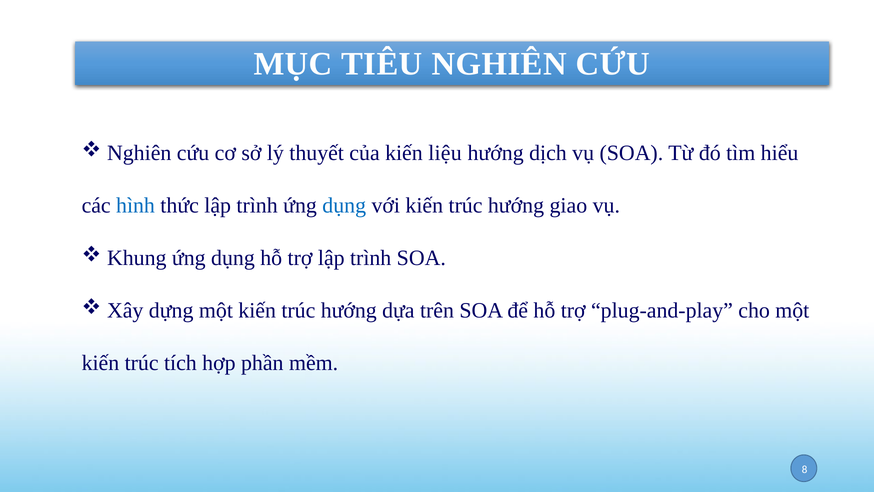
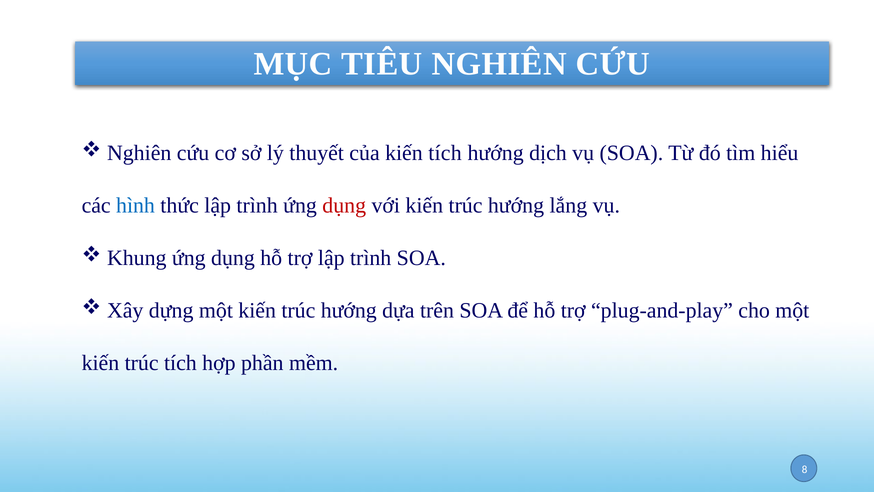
kiến liệu: liệu -> tích (445, 153)
dụng colour: blue -> red (344, 206)
giao: giao -> lắng (568, 206)
